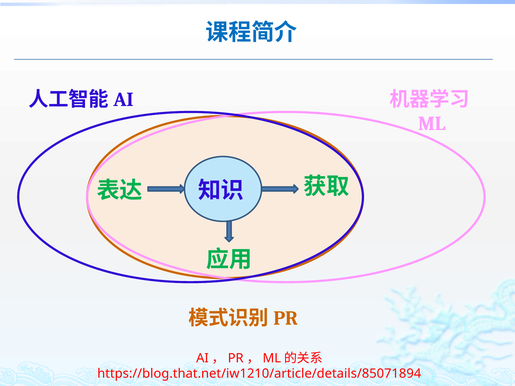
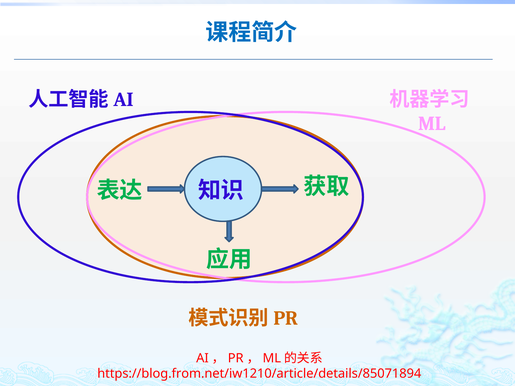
https://blog.that.net/iw1210/article/details/85071894: https://blog.that.net/iw1210/article/details/85071894 -> https://blog.from.net/iw1210/article/details/85071894 (259, 374)
